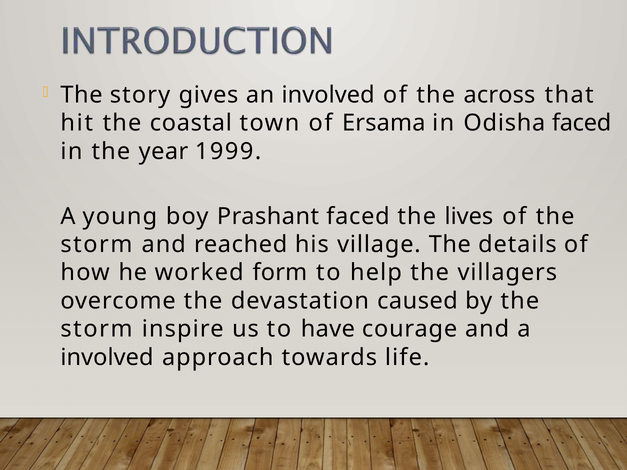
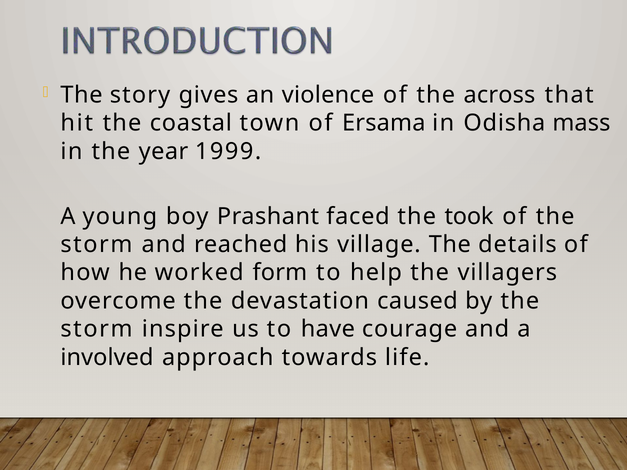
an involved: involved -> violence (328, 95)
Odisha faced: faced -> mass (581, 123)
lives: lives -> took (469, 216)
